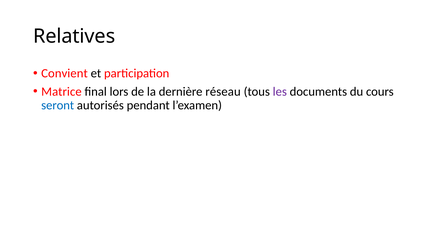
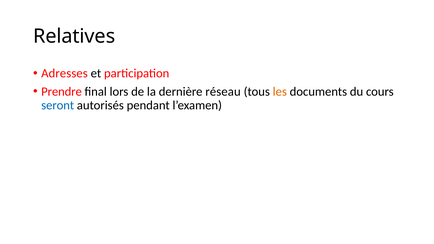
Convient: Convient -> Adresses (64, 73)
Matrice: Matrice -> Prendre (62, 92)
les colour: purple -> orange (280, 92)
